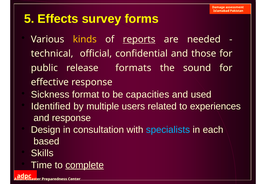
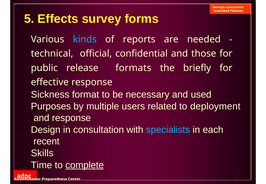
kinds colour: yellow -> light blue (85, 39)
reports underline: present -> none (139, 39)
sound: sound -> briefly (197, 68)
capacities: capacities -> necessary (148, 94)
Identified: Identified -> Purposes (51, 106)
experiences: experiences -> deployment (215, 106)
based: based -> recent (46, 141)
